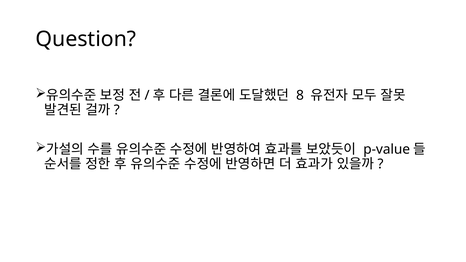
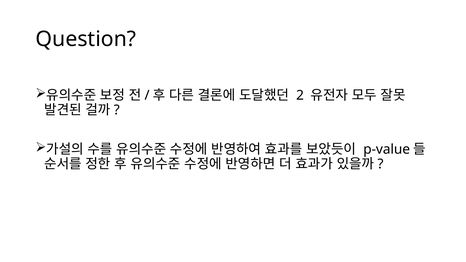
8: 8 -> 2 (300, 96)
